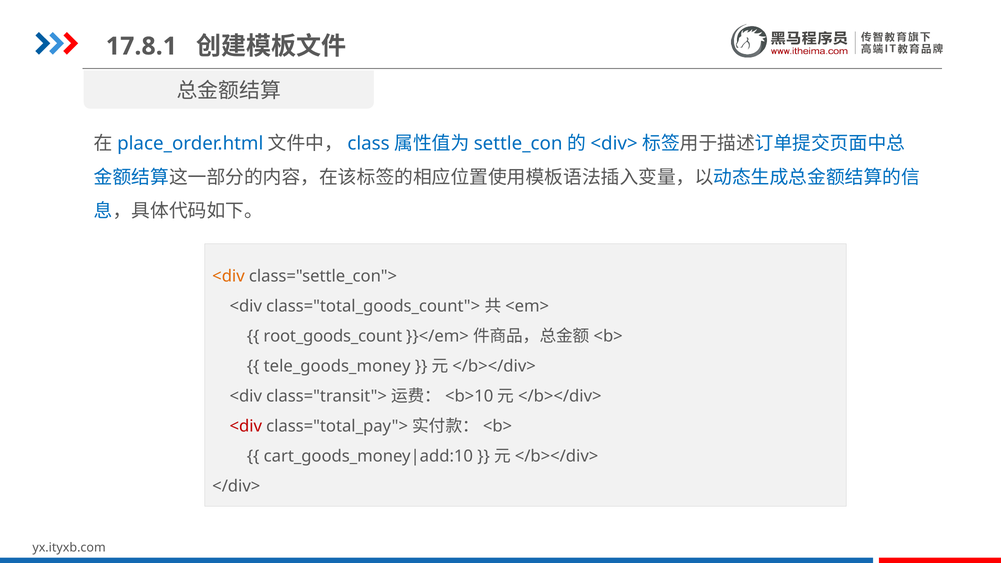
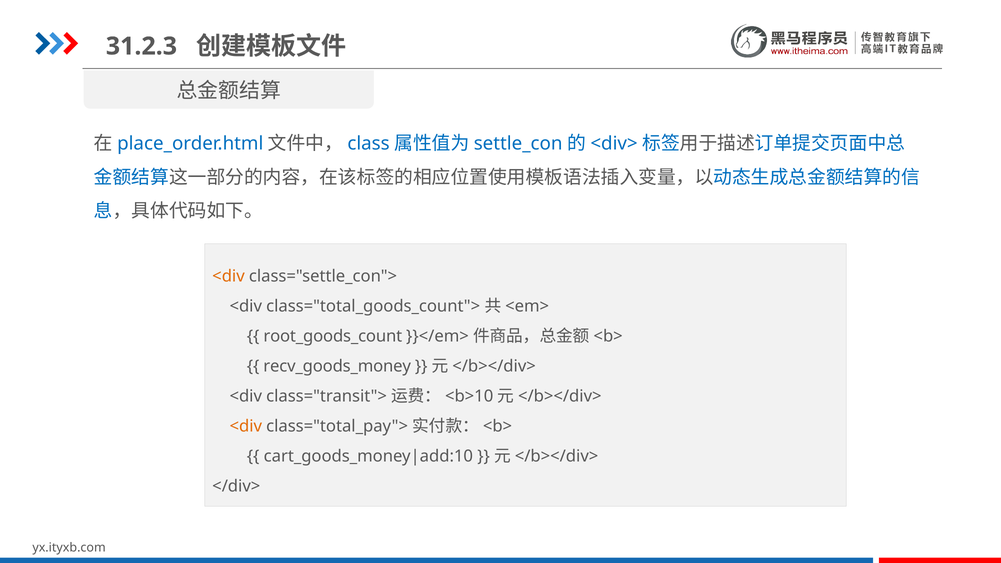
17.8.1: 17.8.1 -> 31.2.3 (141, 46)
tele_goods_money: tele_goods_money -> recv_goods_money (337, 366)
<div colour: red -> orange (246, 426)
